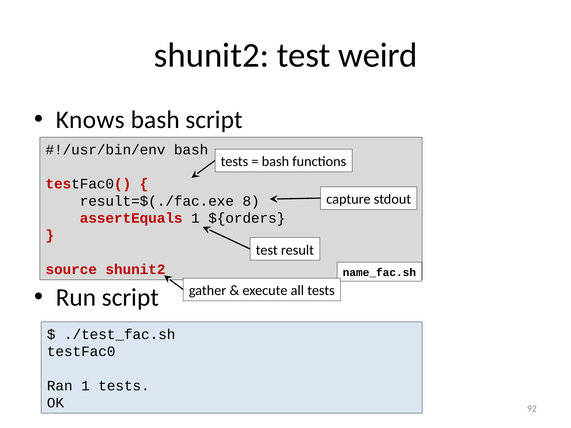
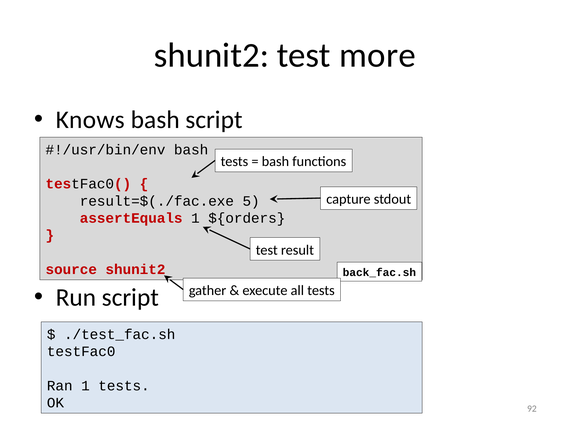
weird: weird -> more (377, 55)
8: 8 -> 5 (251, 201)
name_fac.sh: name_fac.sh -> back_fac.sh (379, 273)
